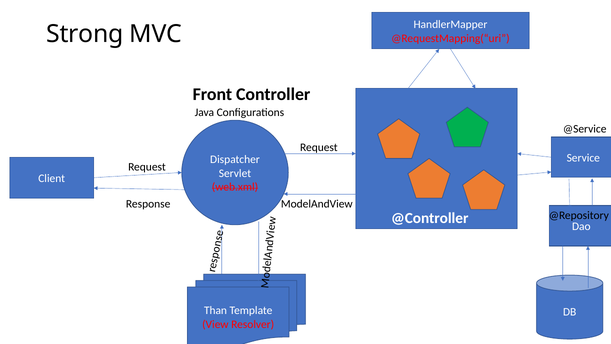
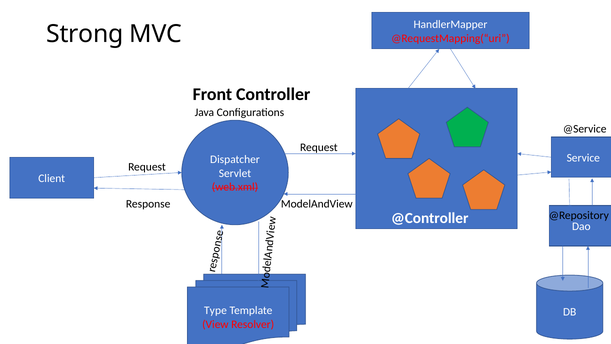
Than: Than -> Type (215, 310)
